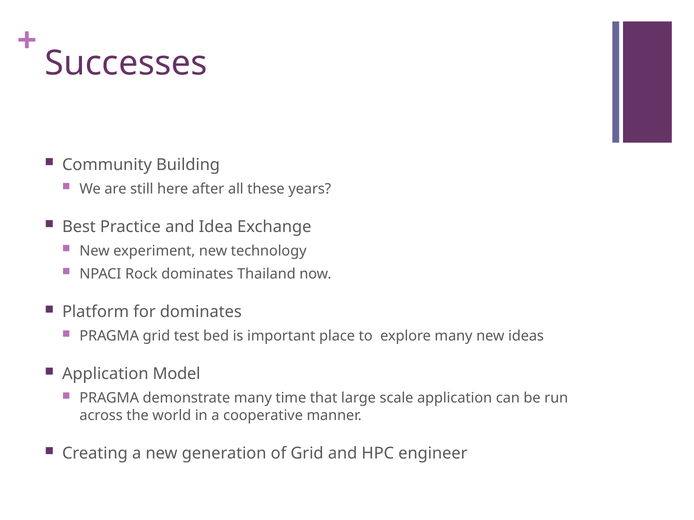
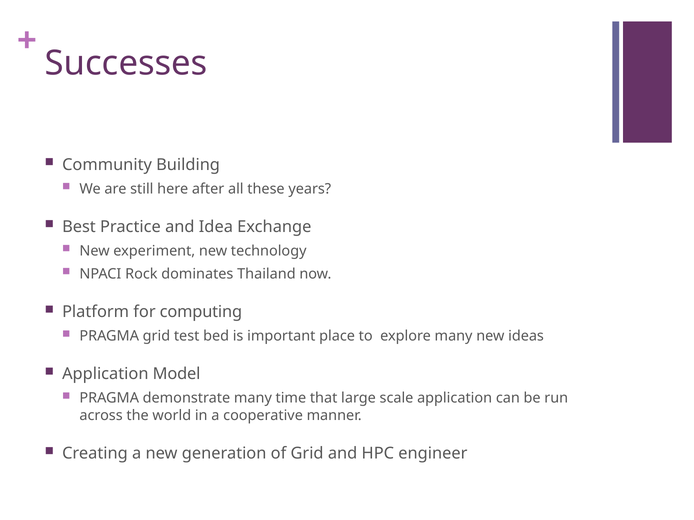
for dominates: dominates -> computing (201, 312)
